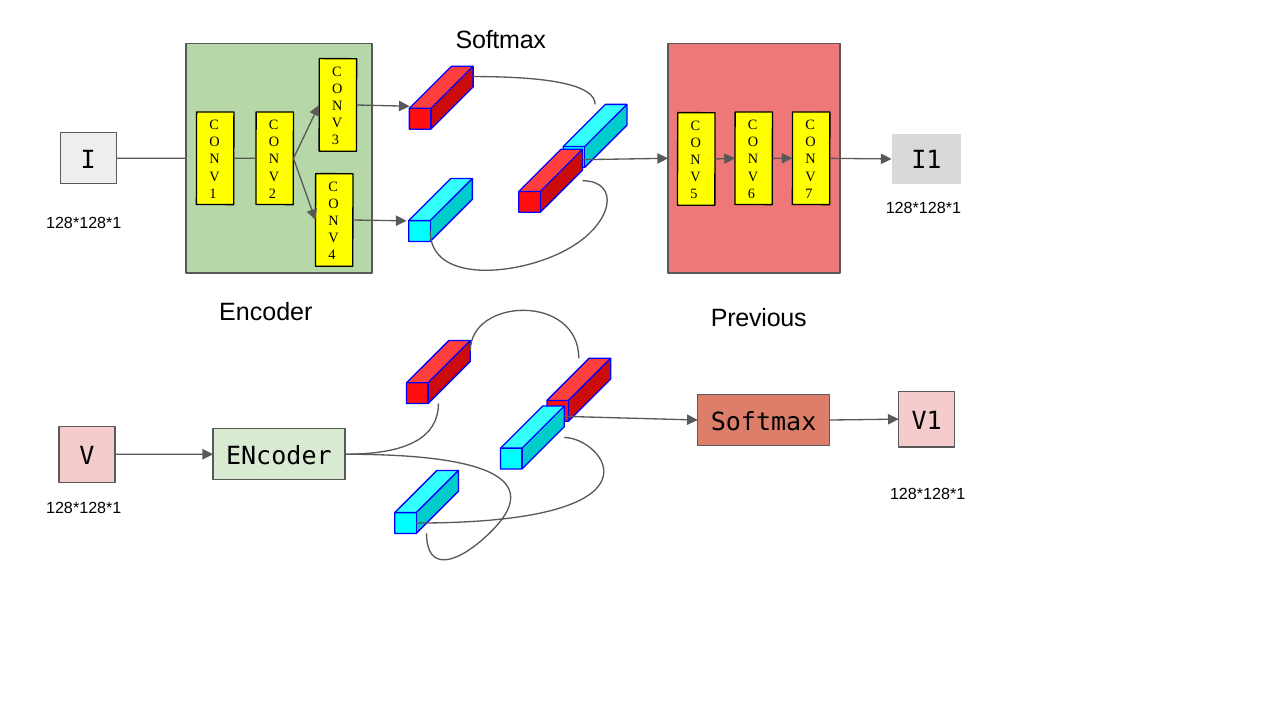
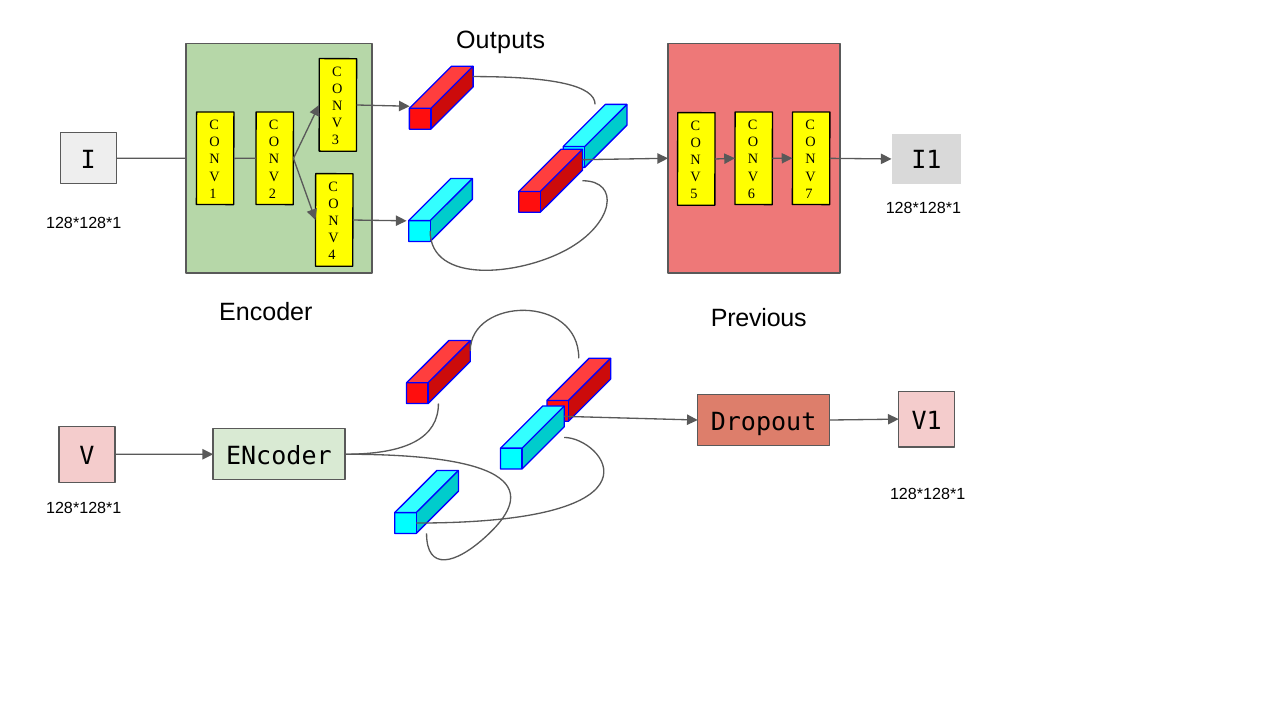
Softmax: Softmax -> Outputs (501, 40)
Softmax: Softmax -> Dropout (764, 422)
